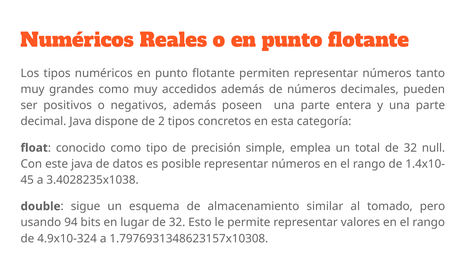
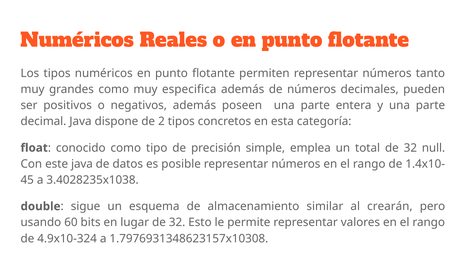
accedidos: accedidos -> especifica (189, 89)
tomado: tomado -> crearán (390, 206)
94: 94 -> 60 (71, 223)
